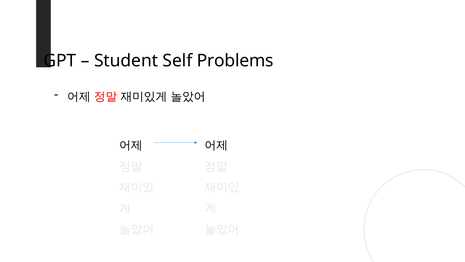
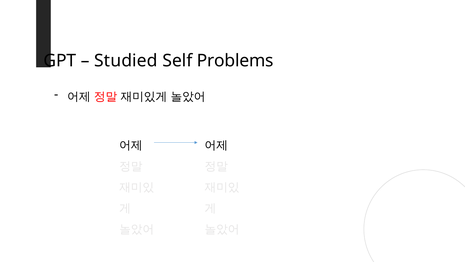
Student: Student -> Studied (126, 61)
